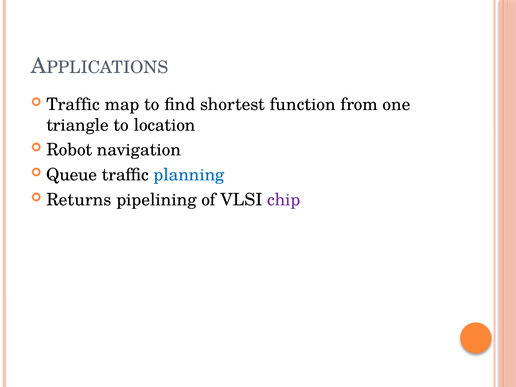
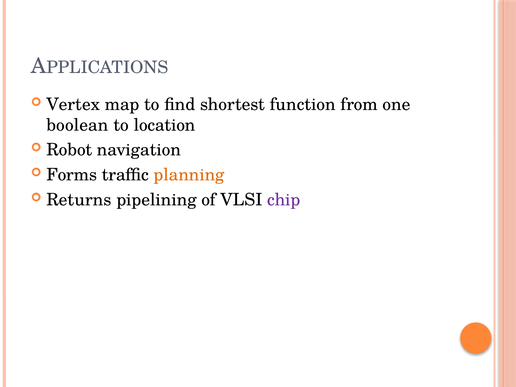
Traffic: Traffic -> Vertex (73, 104)
triangle: triangle -> boolean (77, 125)
Queue: Queue -> Forms (72, 175)
planning colour: blue -> orange (189, 175)
